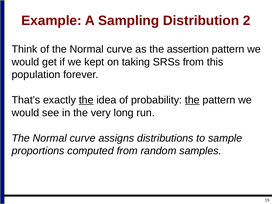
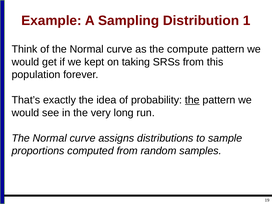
2: 2 -> 1 (247, 21)
assertion: assertion -> compute (188, 49)
the underline: present -> none (86, 100)
